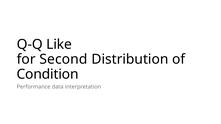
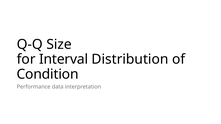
Like: Like -> Size (59, 44)
Second: Second -> Interval (64, 59)
